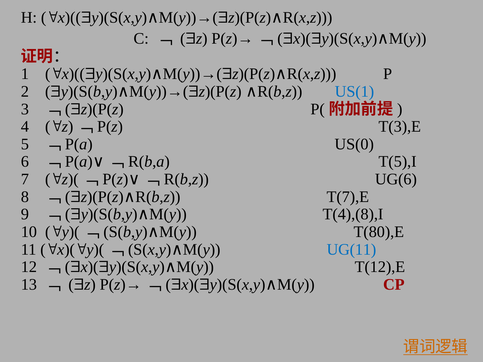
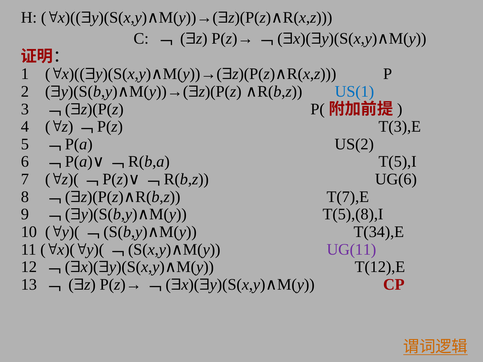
US(0: US(0 -> US(2 (354, 144)
T(4),(8),I: T(4),(8),I -> T(5),(8),I (353, 214)
T(80),E: T(80),E -> T(34),E (379, 232)
UG(11 colour: blue -> purple (351, 250)
